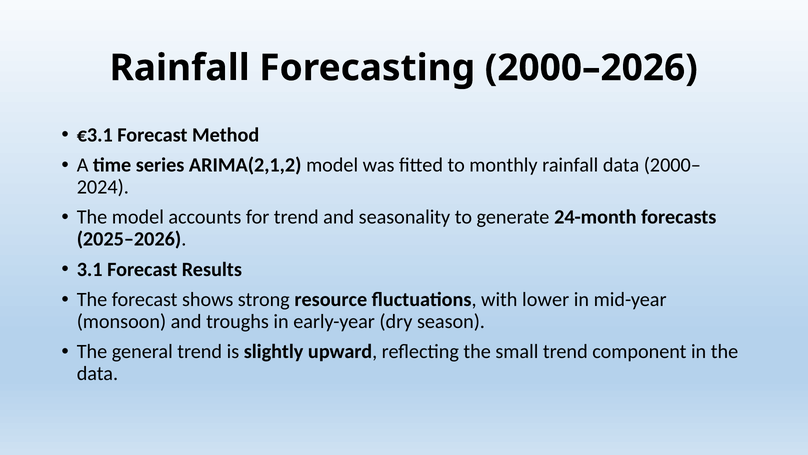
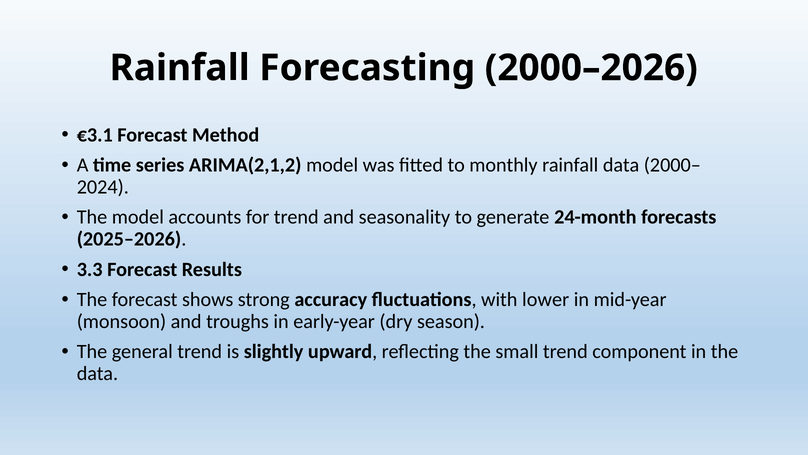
3.1: 3.1 -> 3.3 (90, 269)
resource: resource -> accuracy (331, 299)
